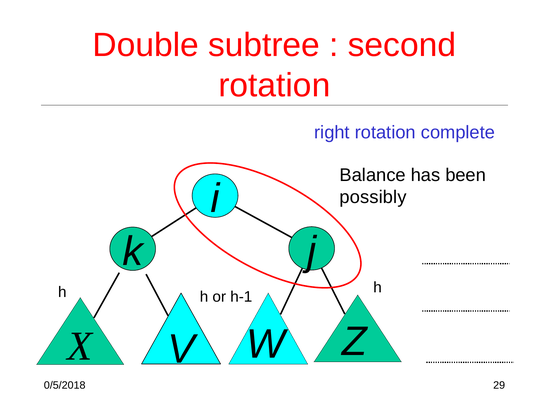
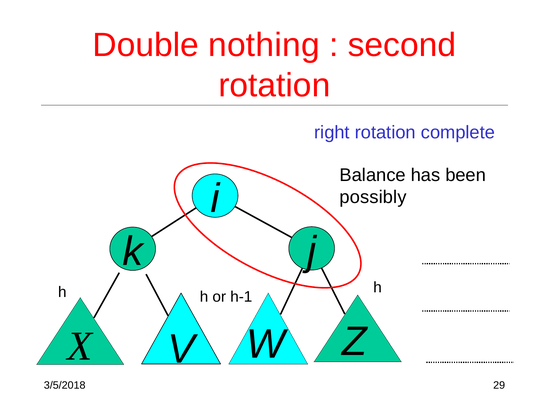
subtree: subtree -> nothing (264, 45)
0/5/2018: 0/5/2018 -> 3/5/2018 (65, 385)
